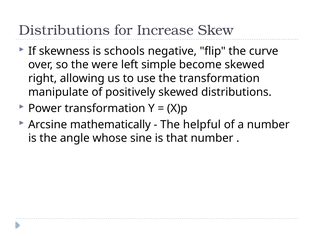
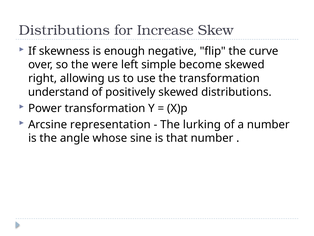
schools: schools -> enough (124, 51)
manipulate: manipulate -> understand (58, 92)
mathematically: mathematically -> representation (110, 124)
helpful: helpful -> lurking (202, 124)
